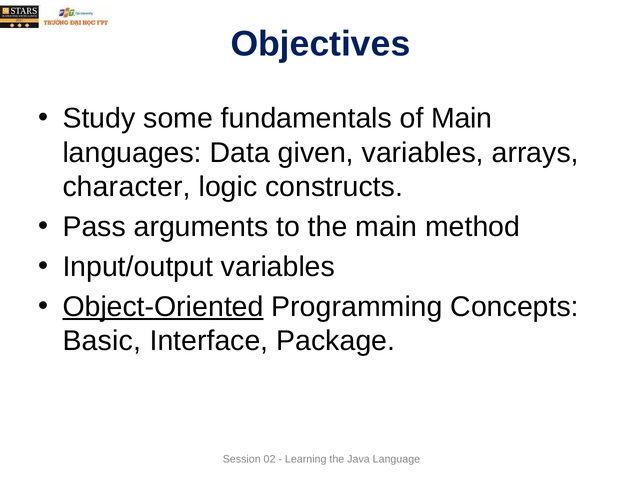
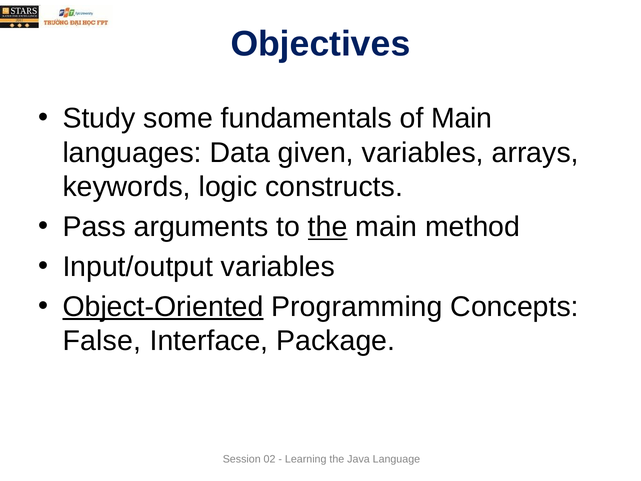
character: character -> keywords (127, 187)
the underline: none -> present (328, 227)
Basic: Basic -> False (102, 341)
